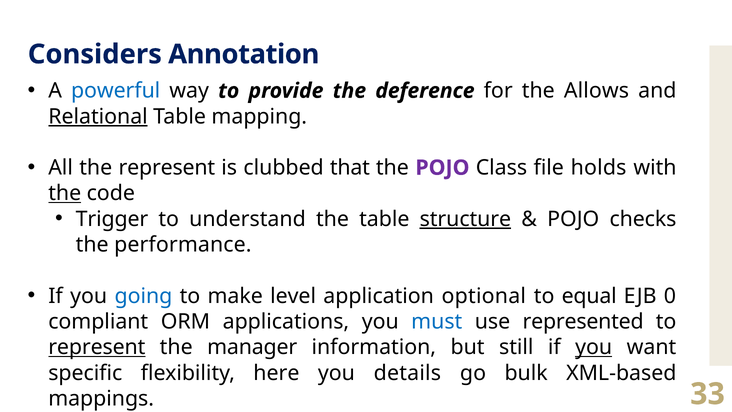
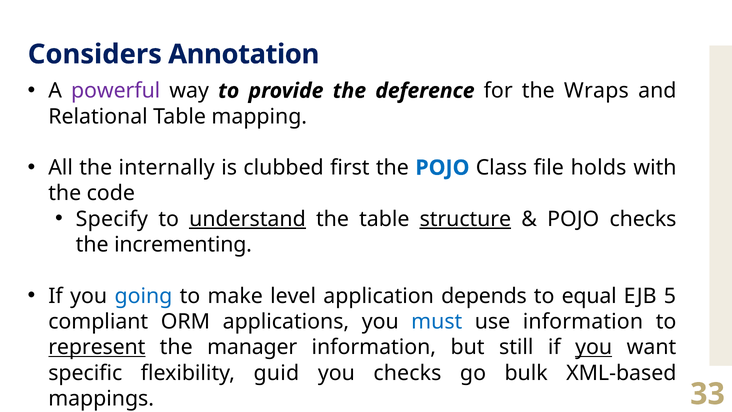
powerful colour: blue -> purple (116, 91)
Allows: Allows -> Wraps (596, 91)
Relational underline: present -> none (98, 116)
the represent: represent -> internally (167, 168)
that: that -> first (350, 168)
POJO colour: purple -> blue (442, 168)
the underline: present -> none (65, 193)
Trigger: Trigger -> Specify (112, 219)
understand underline: none -> present (247, 219)
performance: performance -> incrementing (183, 245)
optional: optional -> depends (484, 296)
0: 0 -> 5 (670, 296)
use represented: represented -> information (583, 321)
here: here -> guid (276, 373)
you details: details -> checks (407, 373)
